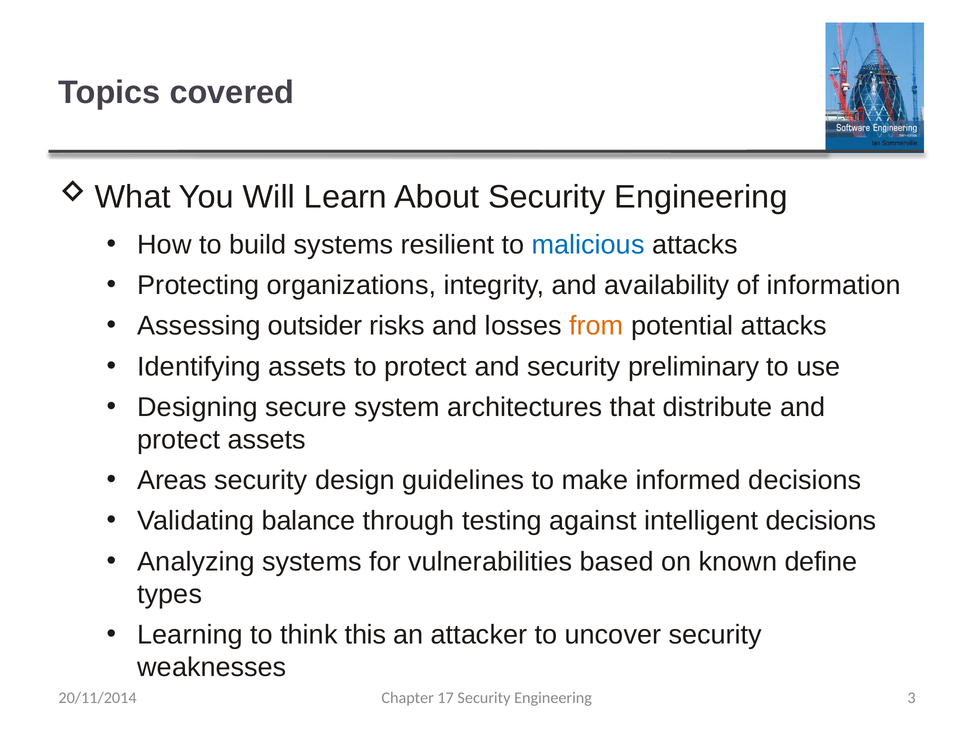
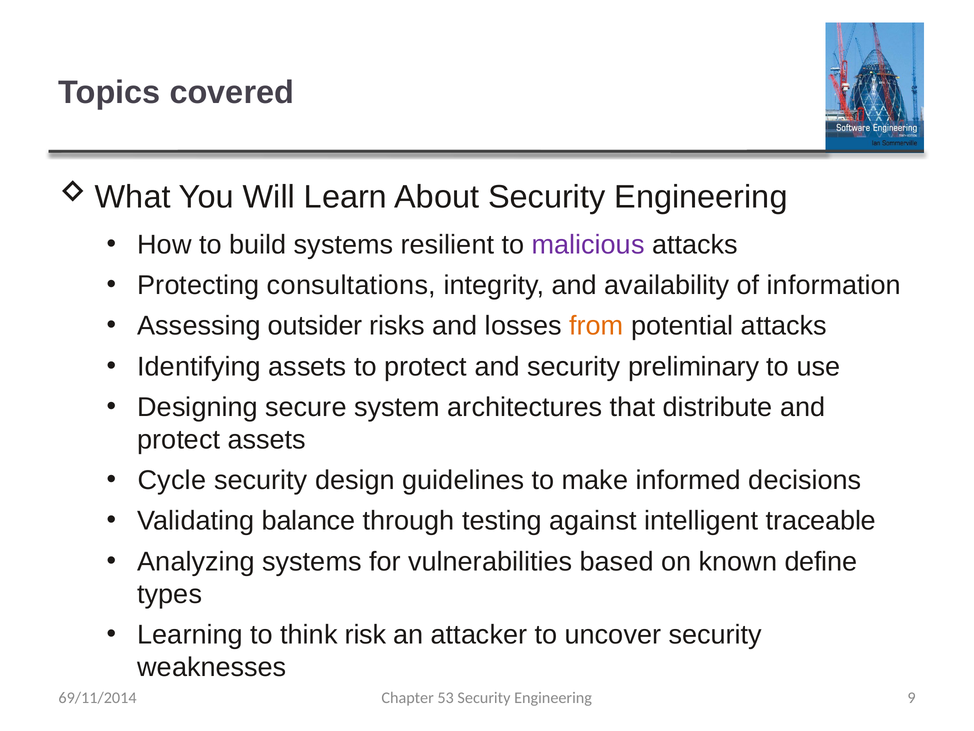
malicious colour: blue -> purple (588, 245)
organizations: organizations -> consultations (351, 285)
Areas: Areas -> Cycle (172, 480)
intelligent decisions: decisions -> traceable (821, 521)
this: this -> risk (365, 634)
17: 17 -> 53 (446, 697)
3: 3 -> 9 (912, 697)
20/11/2014: 20/11/2014 -> 69/11/2014 (98, 698)
